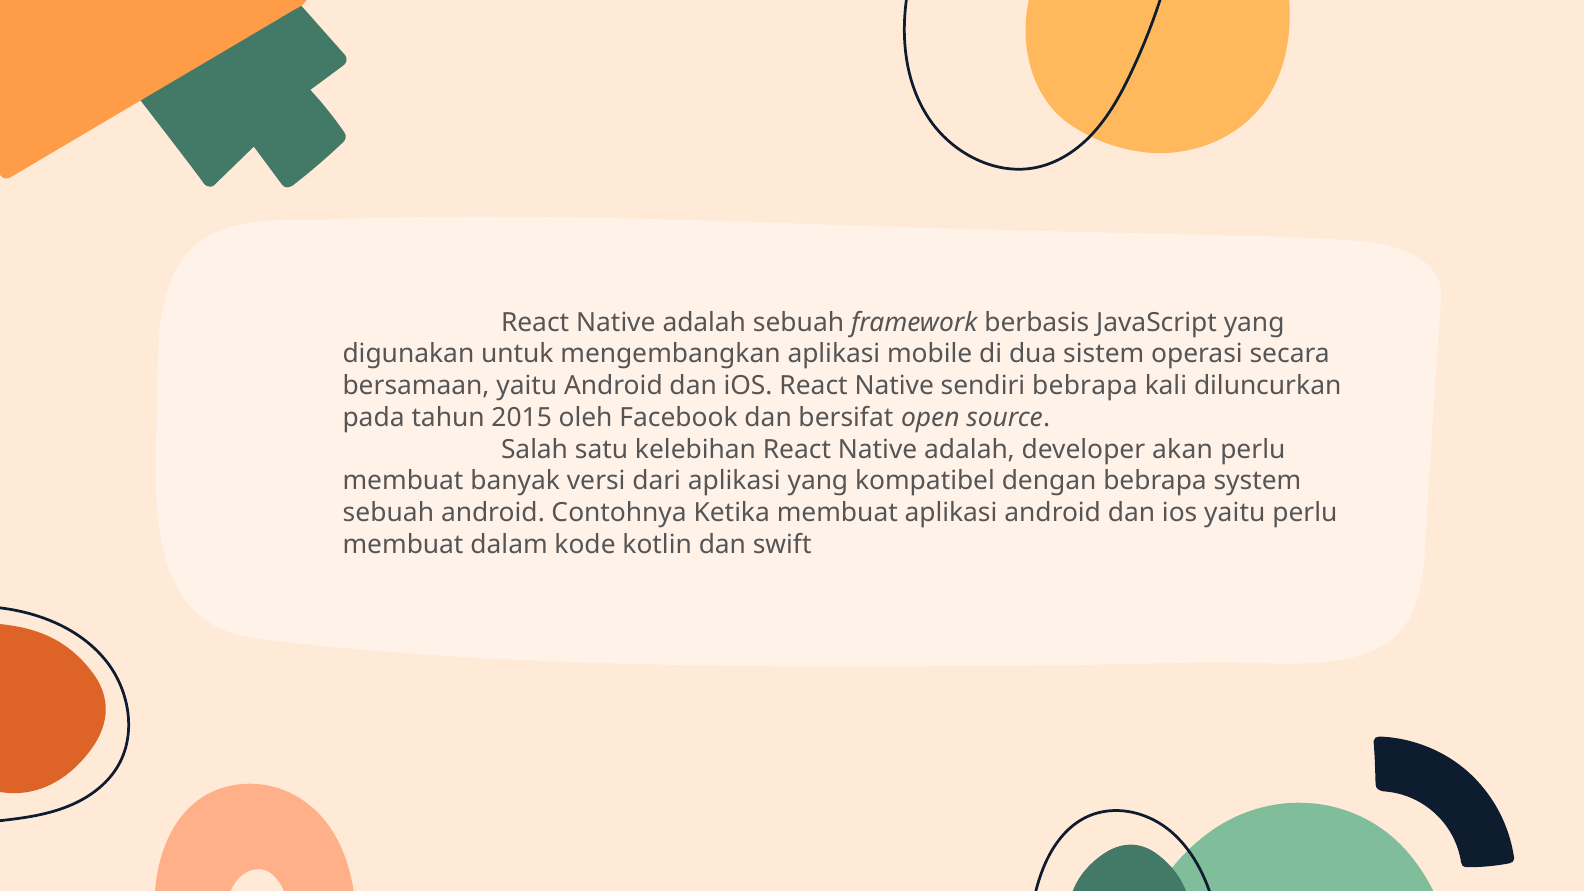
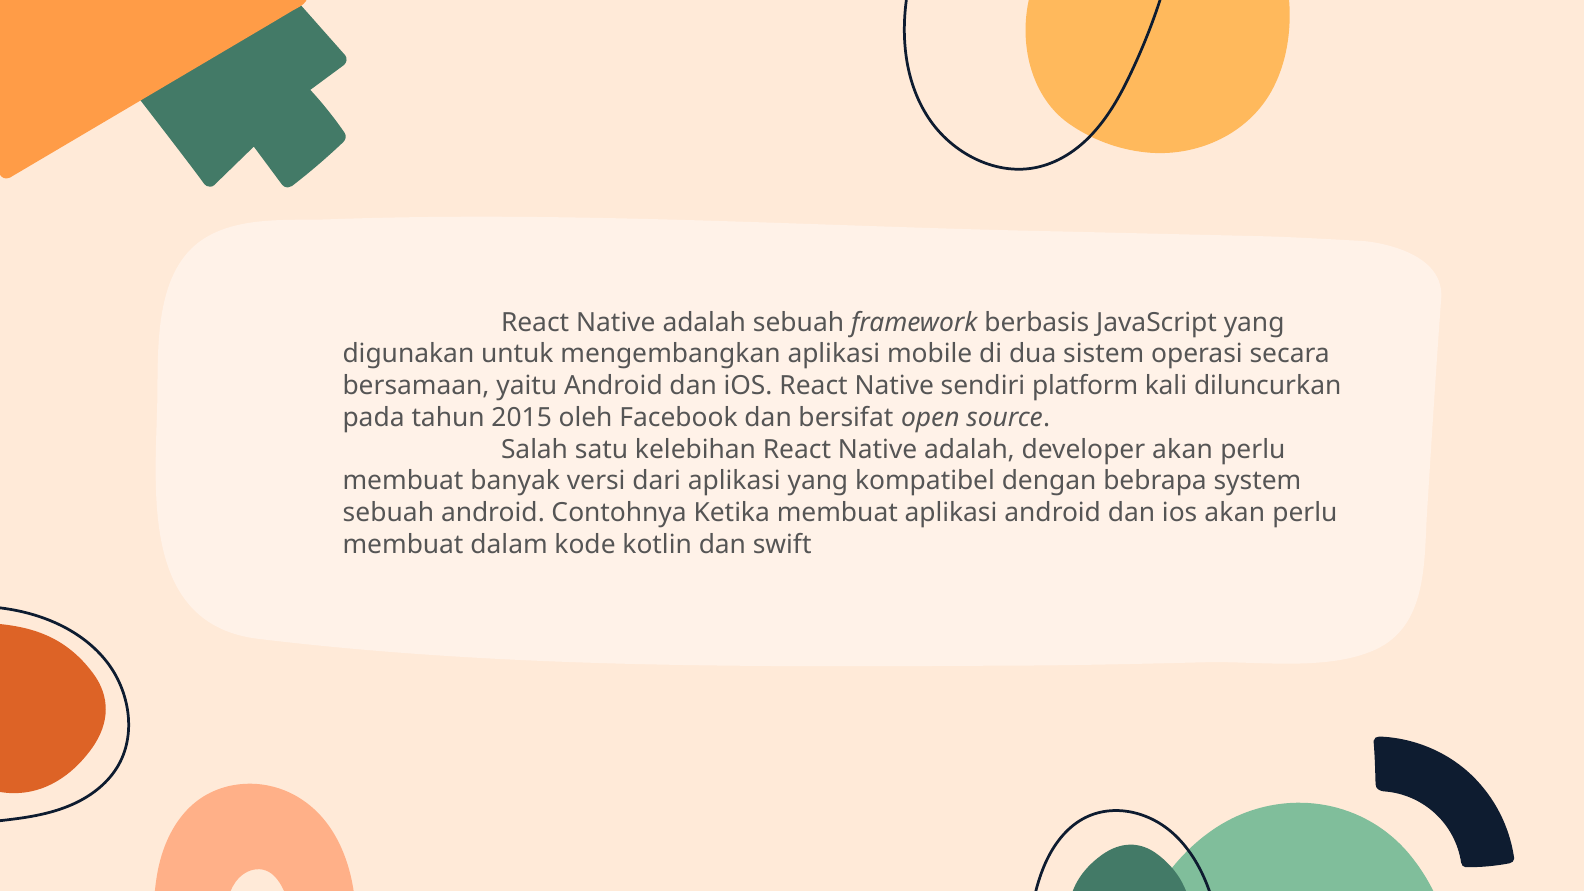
sendiri bebrapa: bebrapa -> platform (1085, 386)
ios yaitu: yaitu -> akan (1235, 513)
